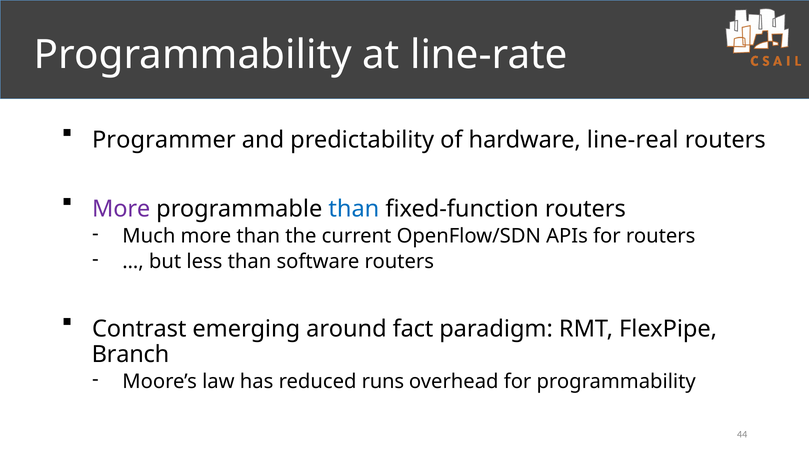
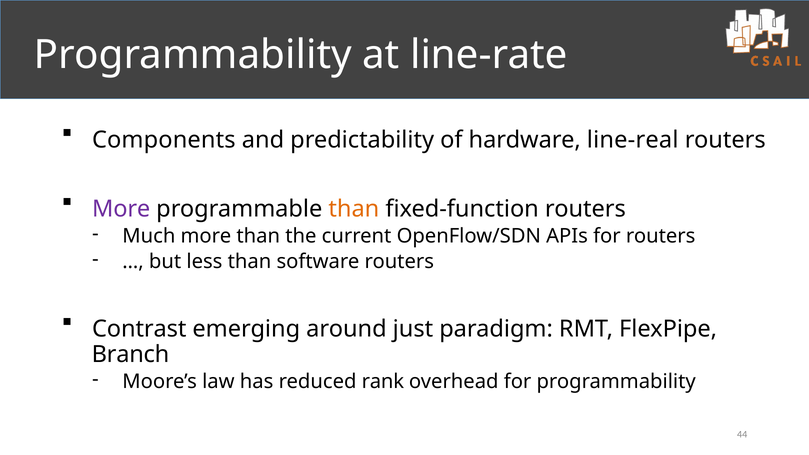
Programmer: Programmer -> Components (164, 140)
than colour: blue -> orange (354, 209)
fact: fact -> just (413, 329)
runs: runs -> rank (383, 382)
